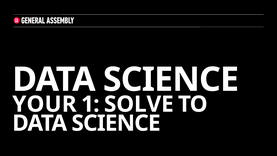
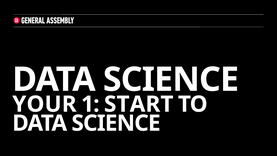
SOLVE: SOLVE -> START (139, 104)
